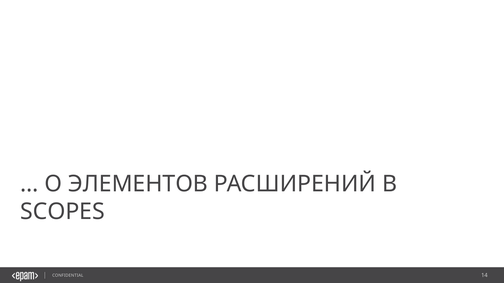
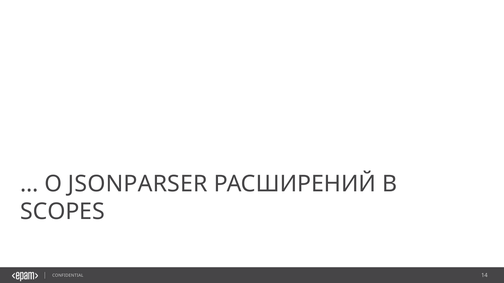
ЭЛЕМЕНТОВ: ЭЛЕМЕНТОВ -> JSONPARSER (138, 184)
